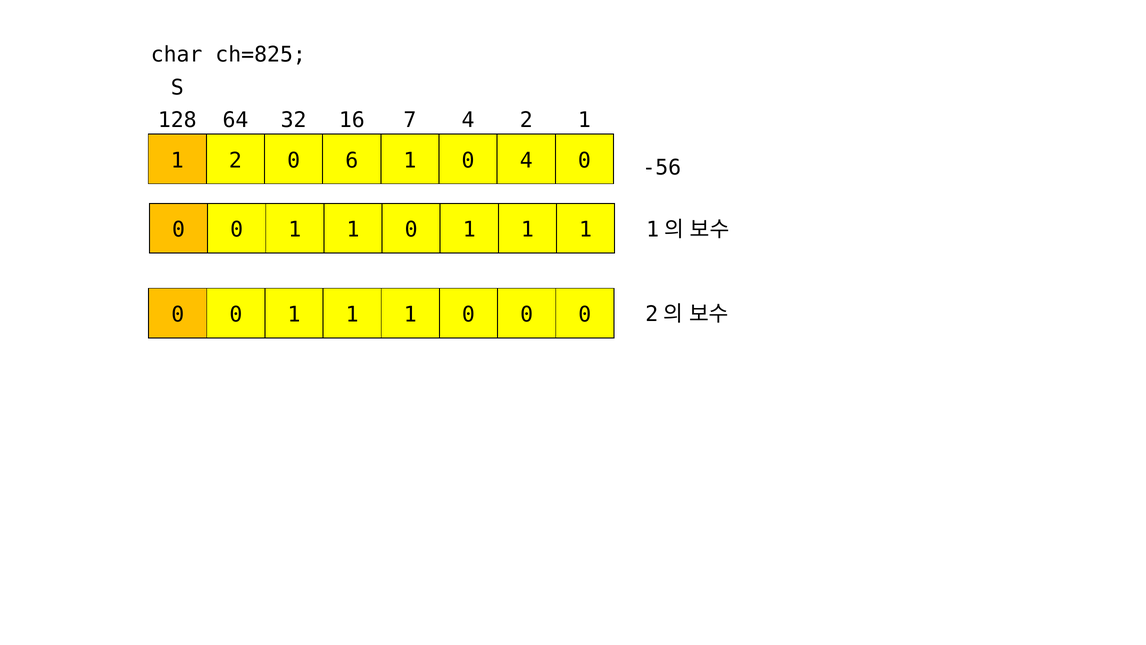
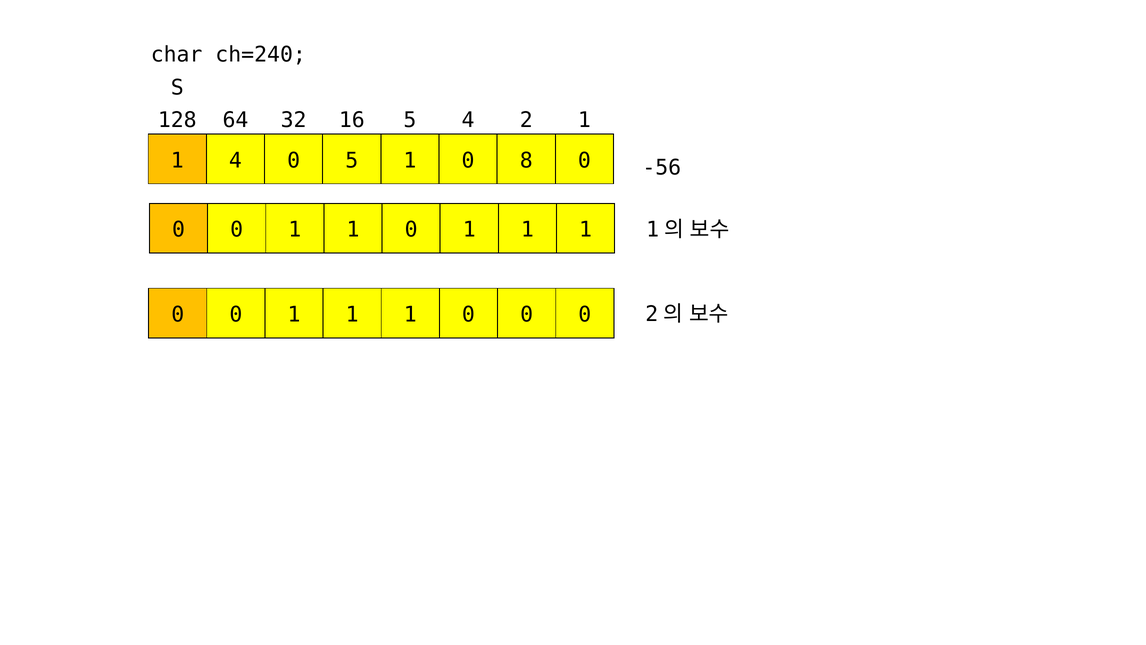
ch=825: ch=825 -> ch=240 (261, 55)
16 7: 7 -> 5 (410, 120)
1 2: 2 -> 4 (235, 160)
0 6: 6 -> 5 (352, 160)
0 4: 4 -> 8 (526, 160)
